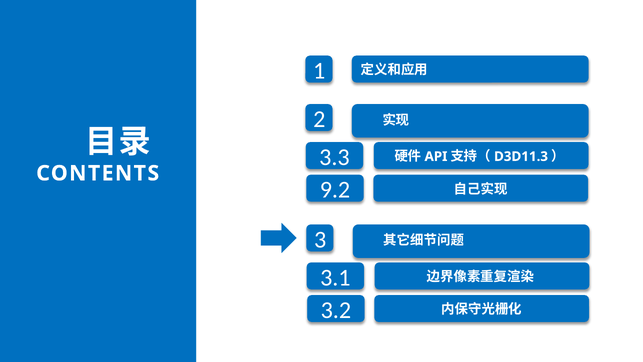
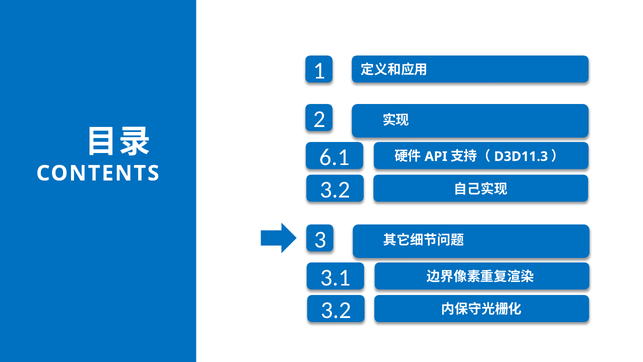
3.3: 3.3 -> 6.1 (334, 157)
9.2: 9.2 -> 3.2 (335, 190)
